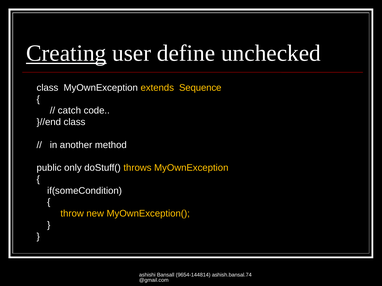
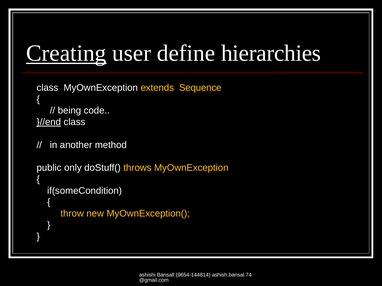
unchecked: unchecked -> hierarchies (271, 53)
catch: catch -> being (69, 111)
}//end underline: none -> present (49, 122)
